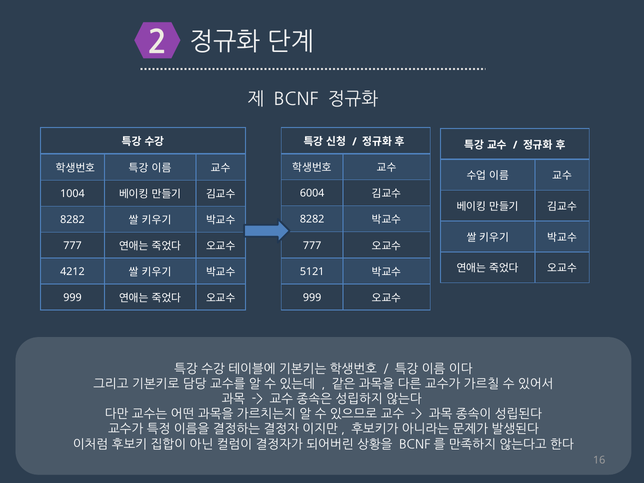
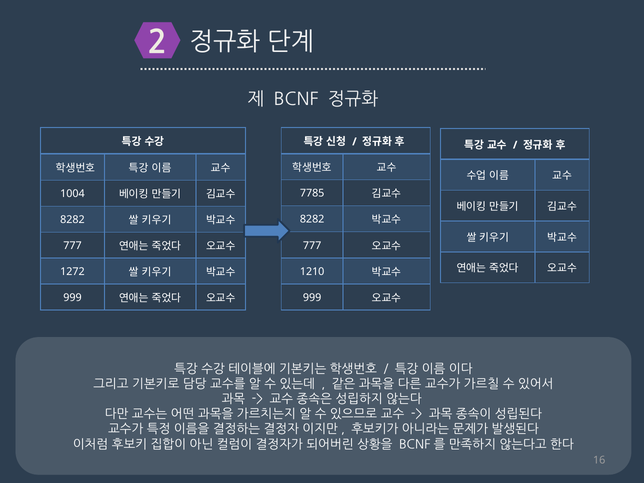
6004: 6004 -> 7785 (312, 193)
5121: 5121 -> 1210 (312, 272)
4212: 4212 -> 1272 (72, 272)
